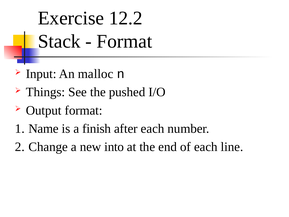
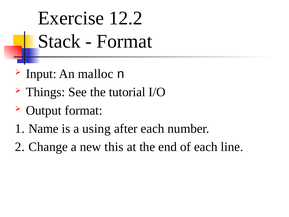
pushed: pushed -> tutorial (127, 92)
finish: finish -> using (97, 128)
into: into -> this (114, 147)
